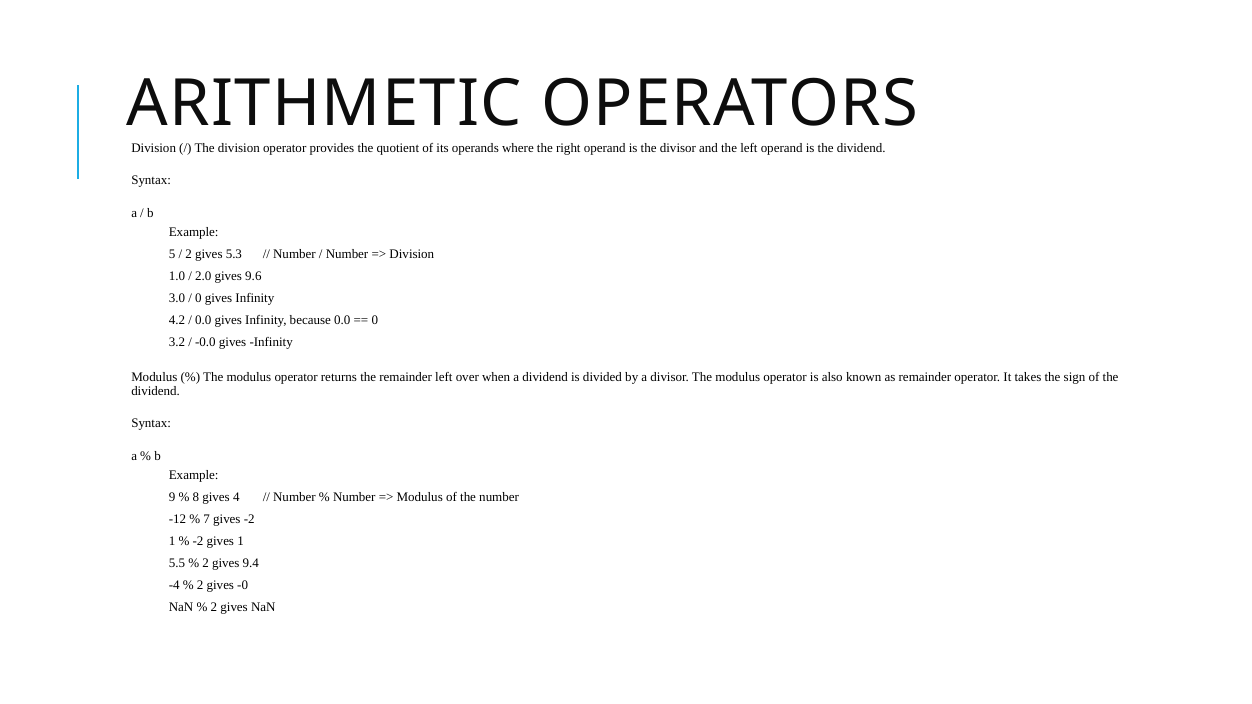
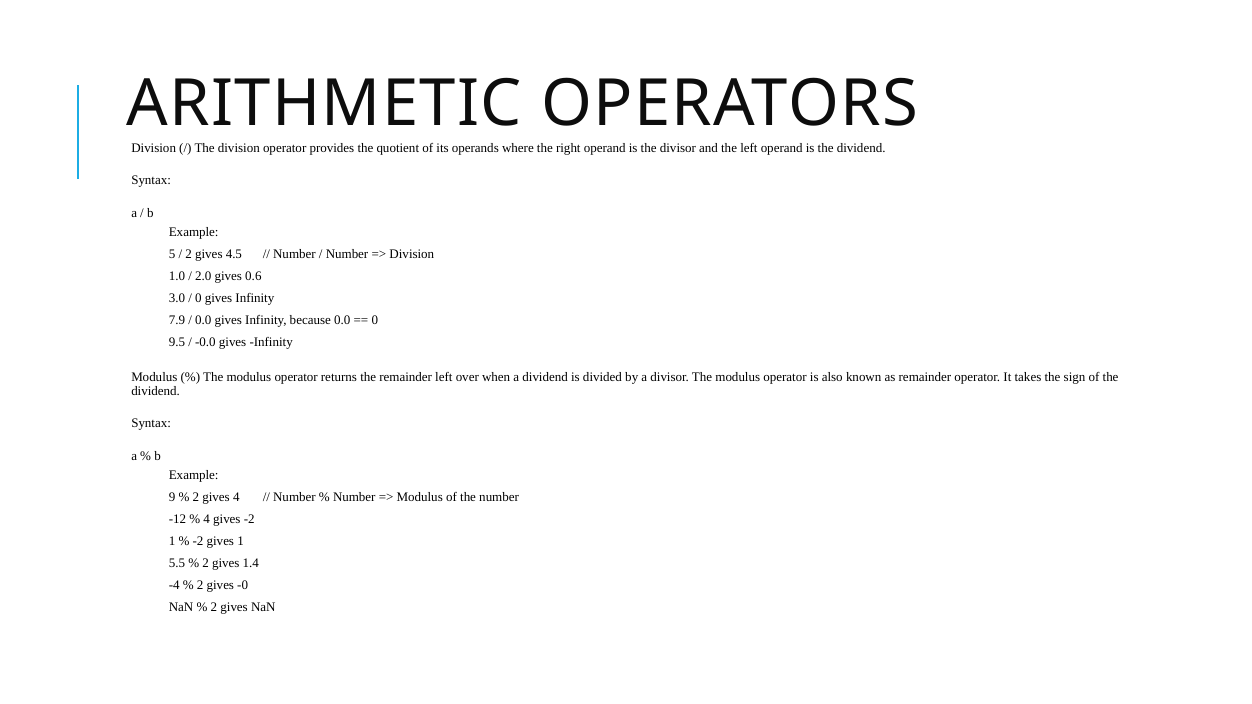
5.3: 5.3 -> 4.5 (234, 254)
9.6: 9.6 -> 0.6 (253, 276)
4.2: 4.2 -> 7.9 (177, 320)
3.2: 3.2 -> 9.5 (177, 342)
8: 8 -> 2 (196, 497)
7: 7 -> 4 (207, 519)
9.4: 9.4 -> 1.4 (251, 563)
